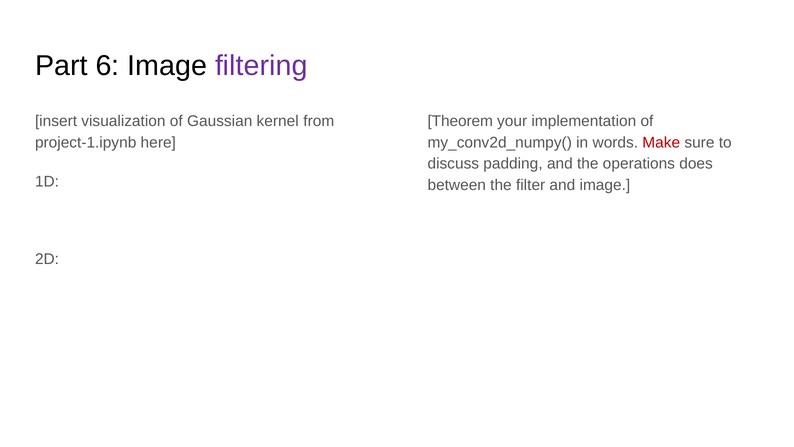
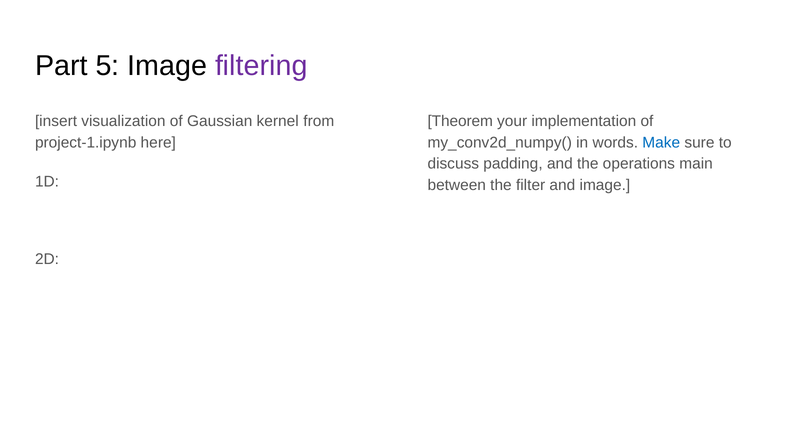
6: 6 -> 5 (107, 66)
Make colour: red -> blue (661, 142)
does: does -> main (696, 164)
